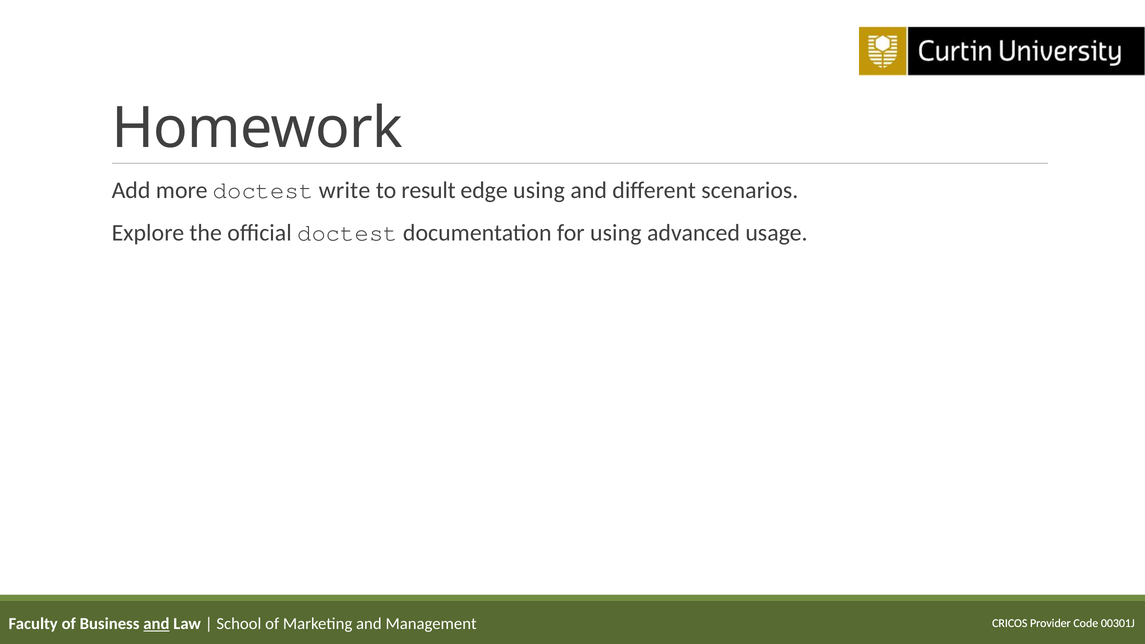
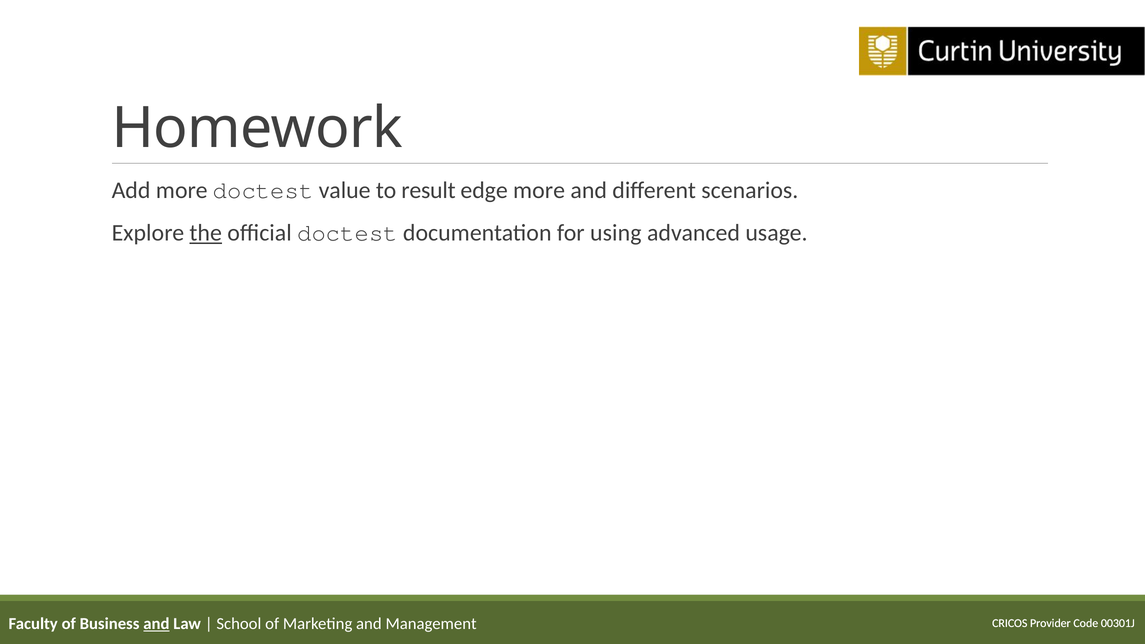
write: write -> value (345, 190)
edge using: using -> more (539, 190)
the underline: none -> present (206, 233)
